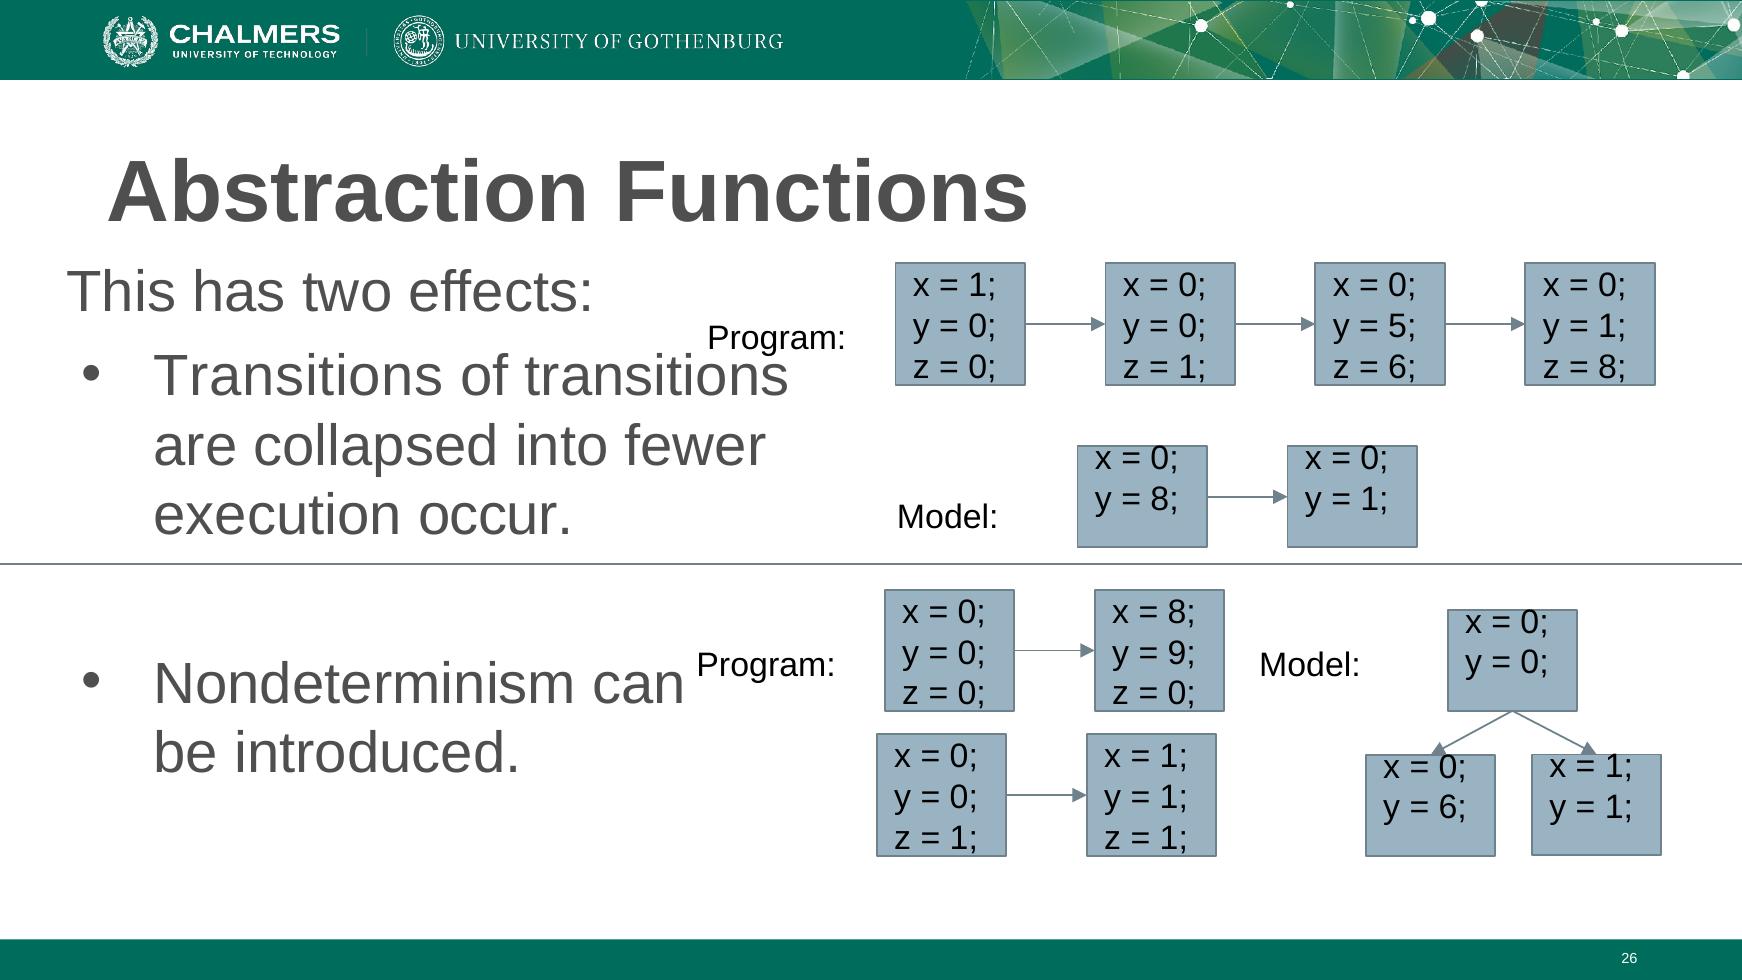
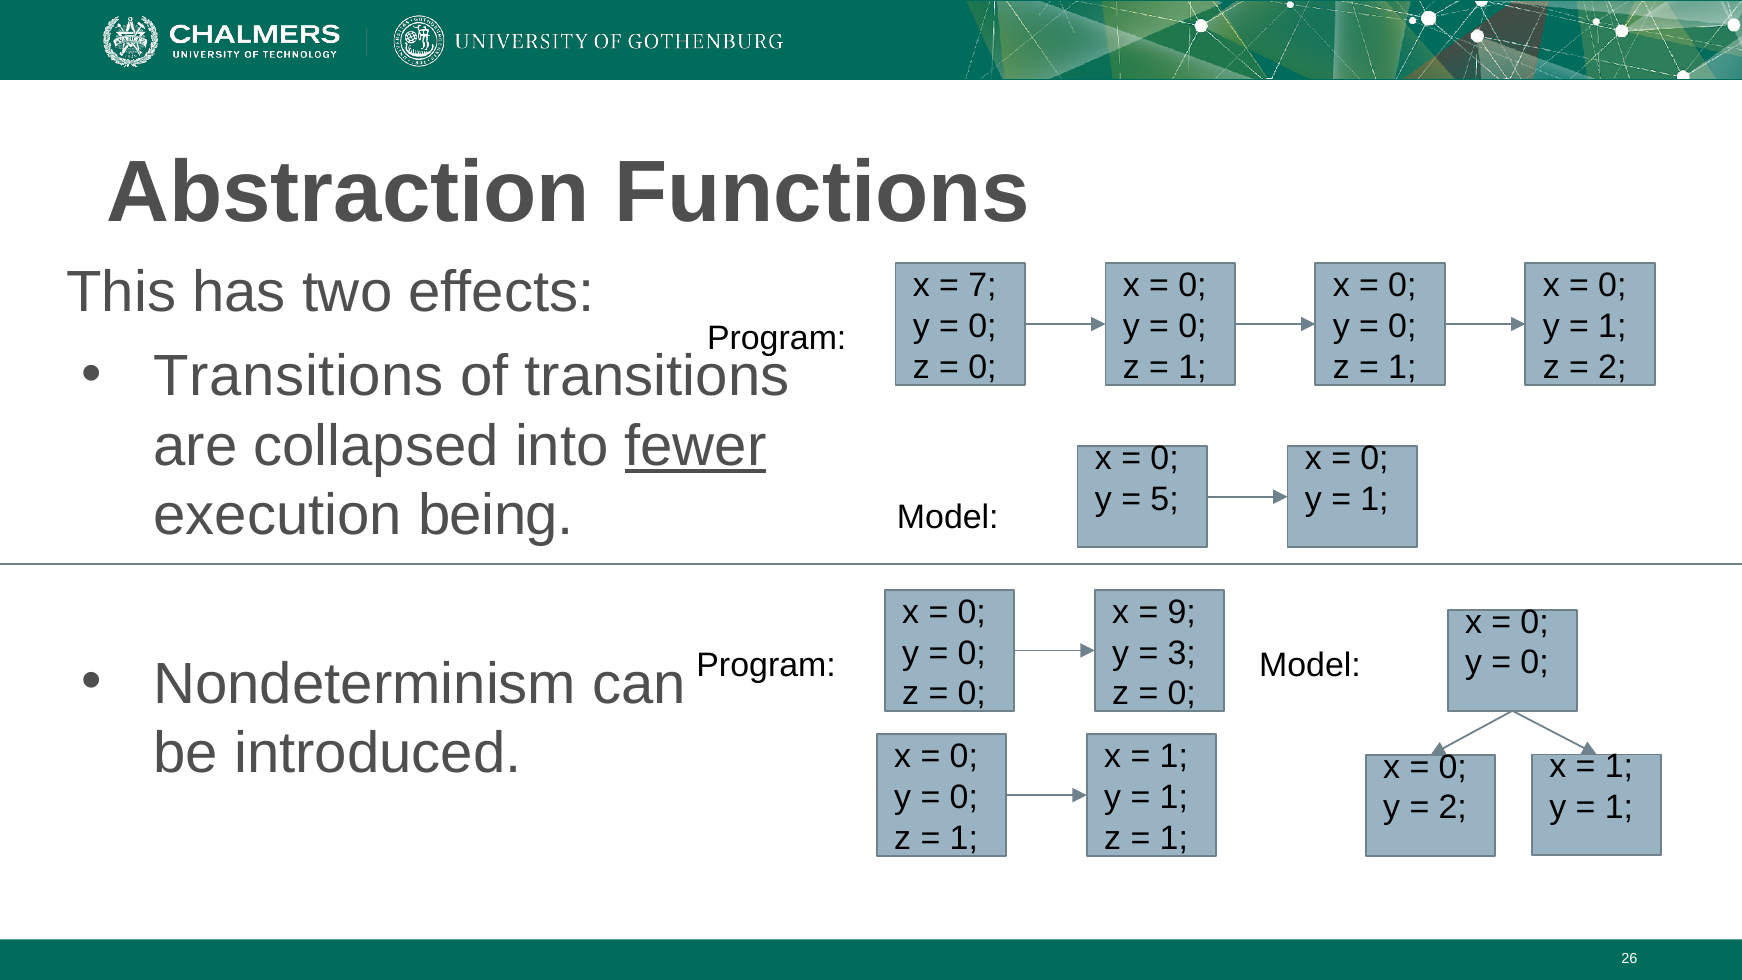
1: 1 -> 7 (982, 286)
5: 5 -> 0 (1402, 326)
6: 6 -> 1 (1402, 367)
8: 8 -> 2 (1612, 367)
fewer underline: none -> present (696, 446)
8: 8 -> 5 (1165, 499)
occur: occur -> being (496, 516)
8: 8 -> 9 (1182, 612)
9: 9 -> 3 (1182, 653)
6: 6 -> 2 (1453, 808)
